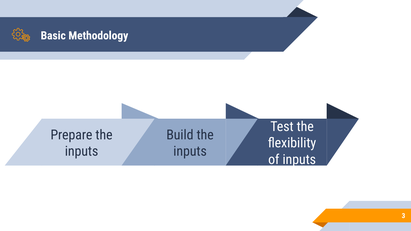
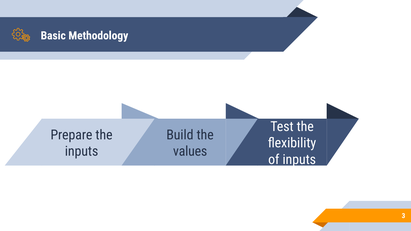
inputs: inputs -> values (190, 151)
